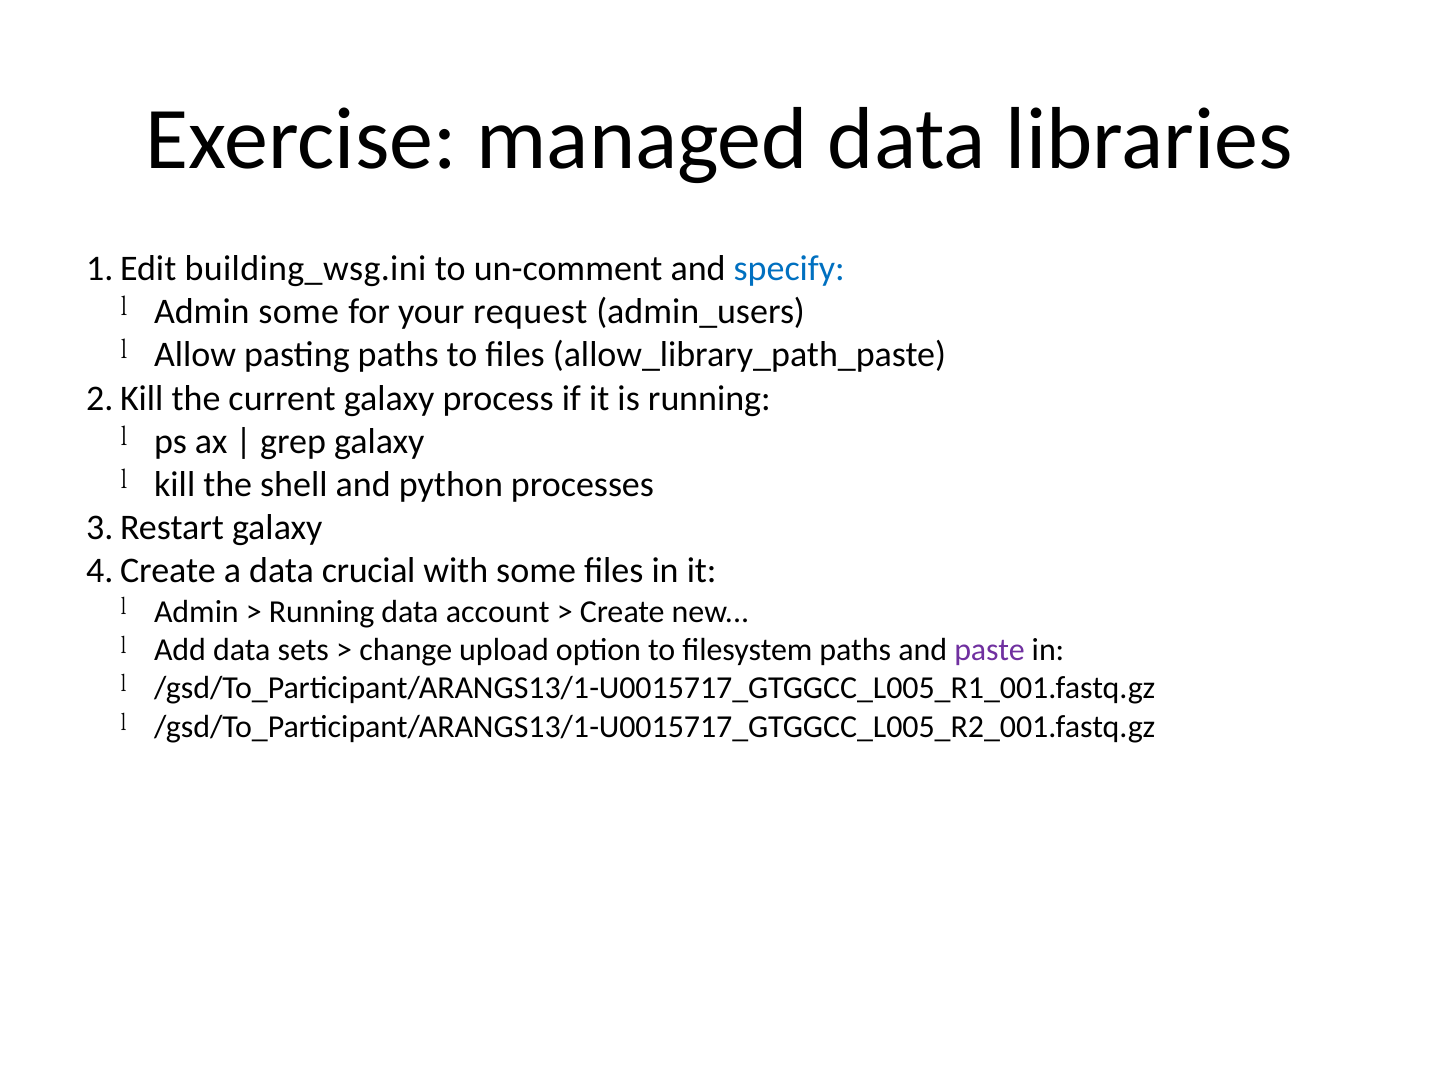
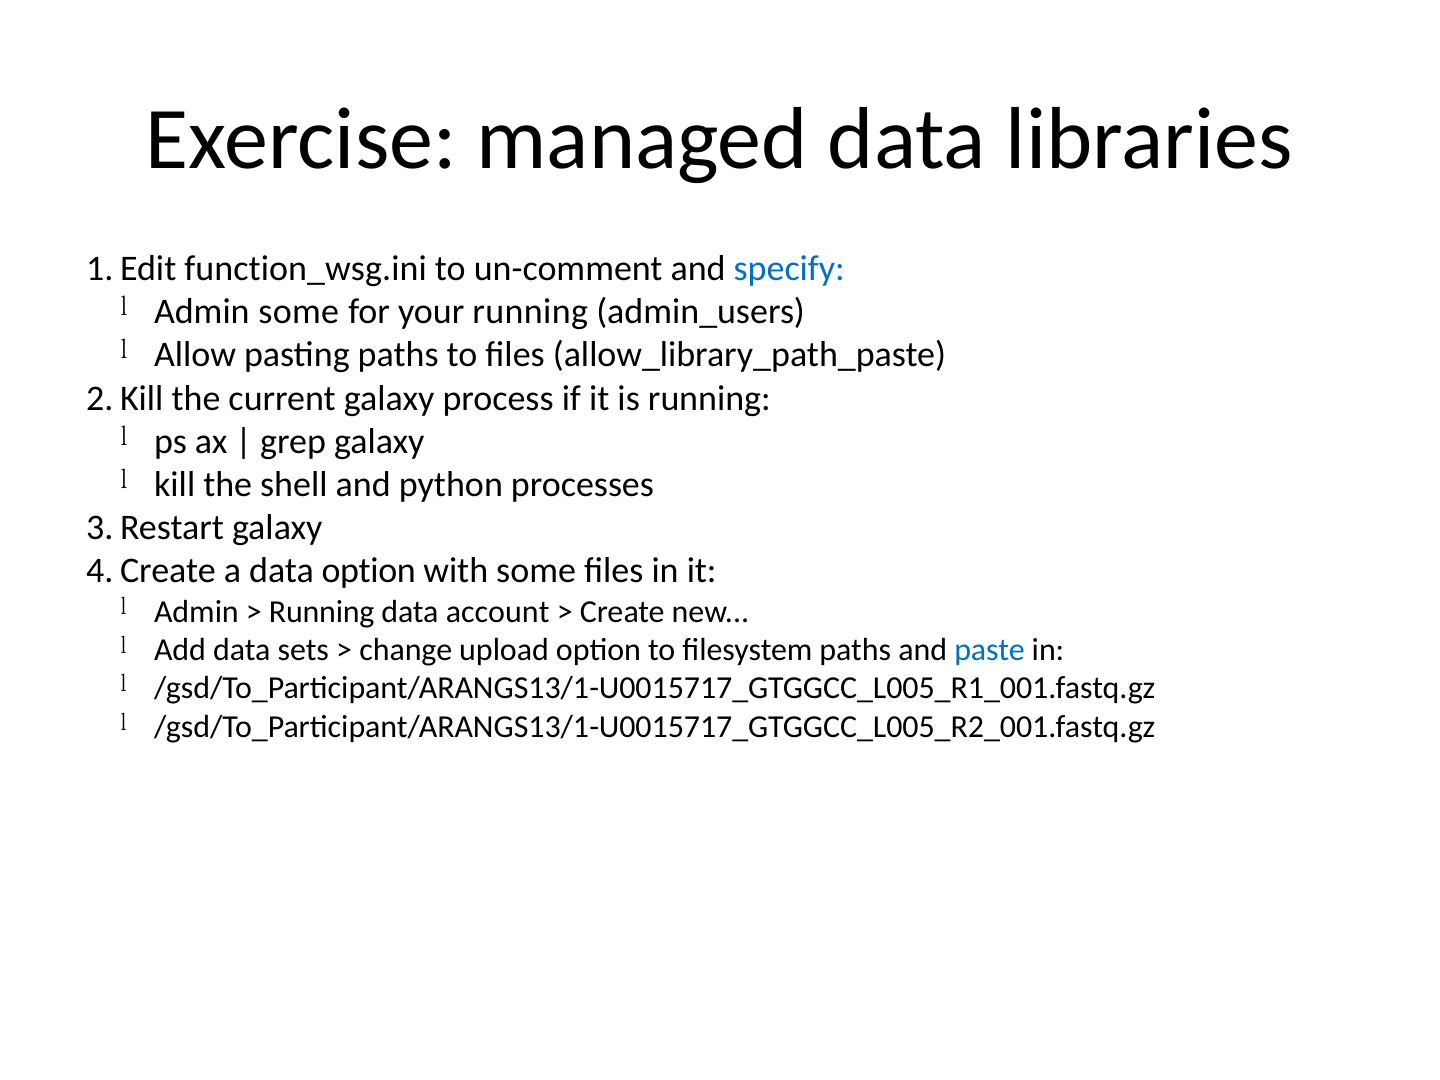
building_wsg.ini: building_wsg.ini -> function_wsg.ini (306, 269)
your request: request -> running (530, 312)
data crucial: crucial -> option (369, 571)
paste colour: purple -> blue (990, 650)
